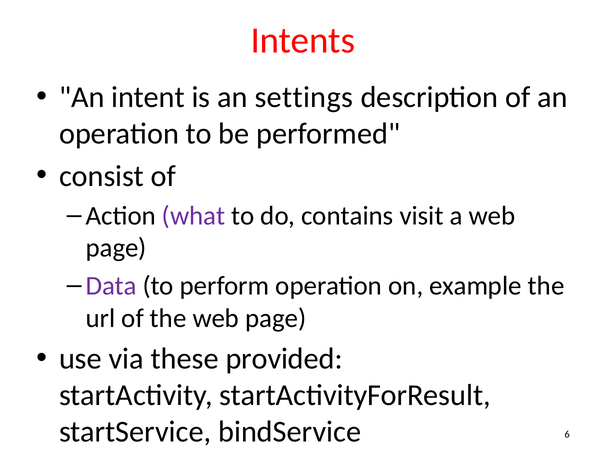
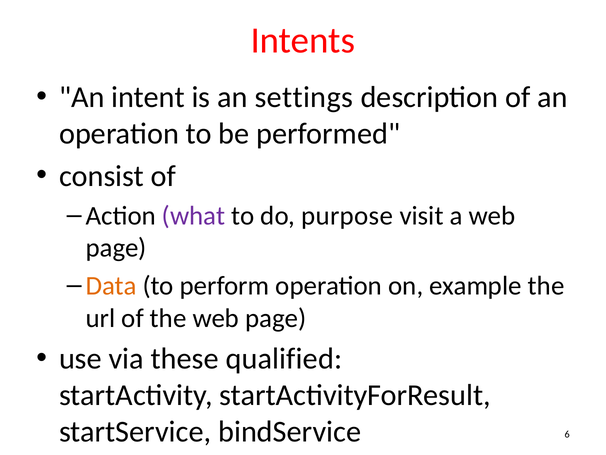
contains: contains -> purpose (347, 215)
Data colour: purple -> orange (111, 285)
provided: provided -> qualified (284, 358)
